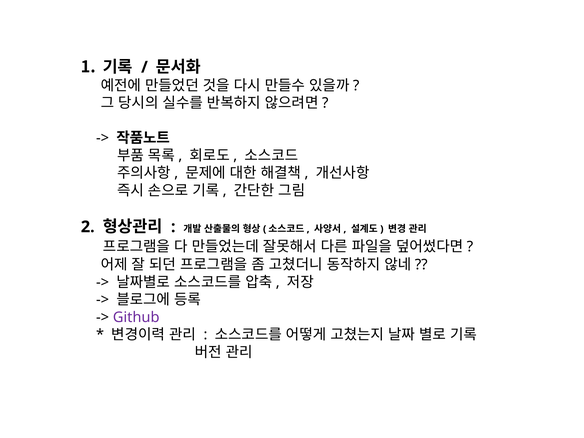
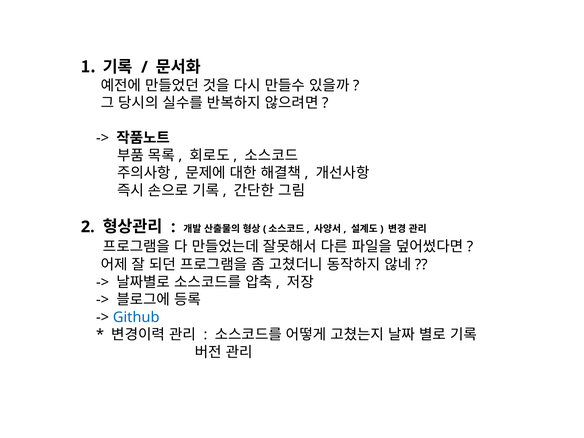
Github colour: purple -> blue (136, 317)
